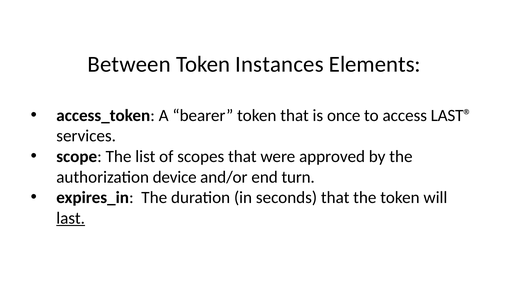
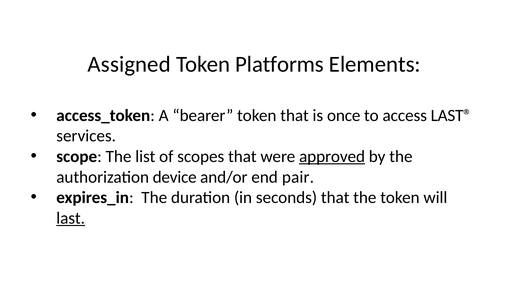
Between: Between -> Assigned (129, 64)
Instances: Instances -> Platforms (280, 64)
approved underline: none -> present (332, 156)
turn: turn -> pair (298, 177)
